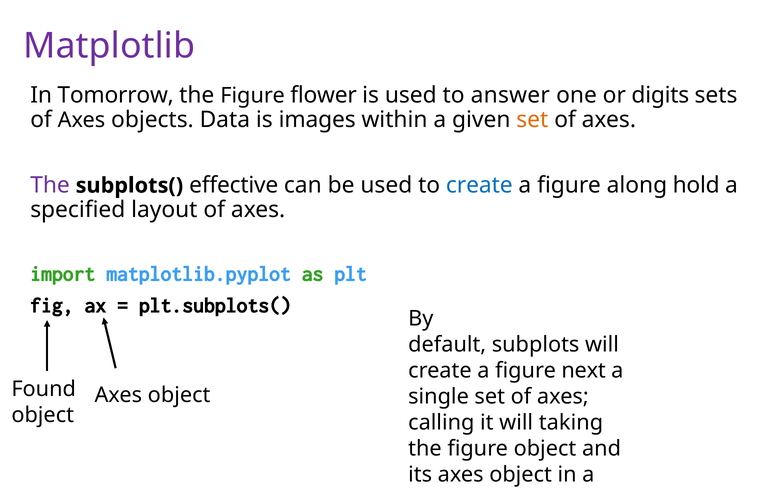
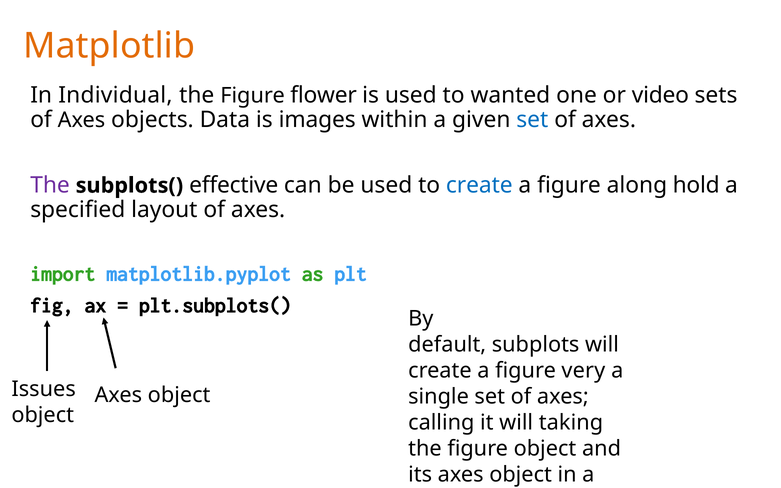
Matplotlib colour: purple -> orange (109, 46)
Tomorrow: Tomorrow -> Individual (115, 95)
answer: answer -> wanted (510, 95)
digits: digits -> video (660, 95)
set colour: orange -> blue (532, 120)
next: next -> very (583, 371)
Found: Found -> Issues (44, 389)
